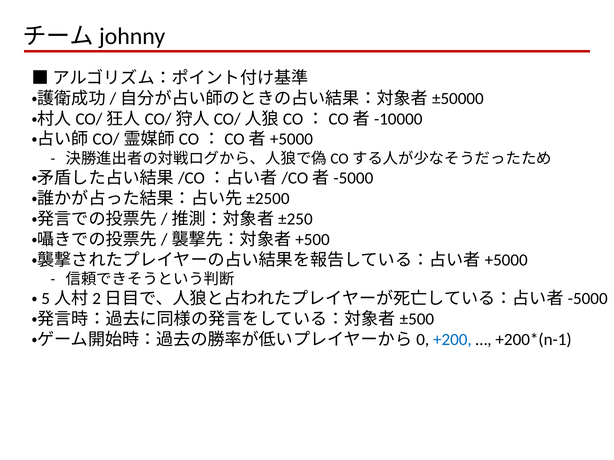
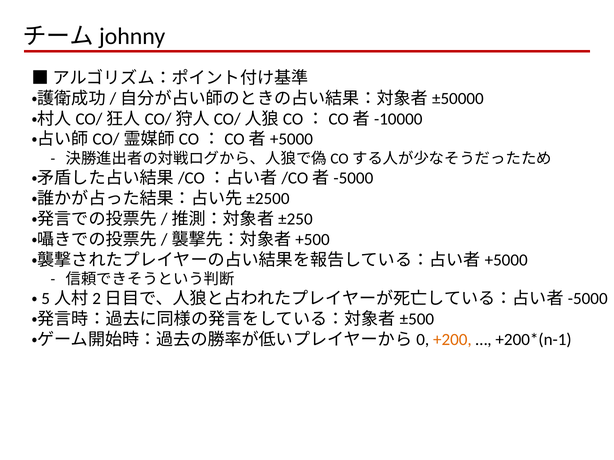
+200 colour: blue -> orange (452, 340)
